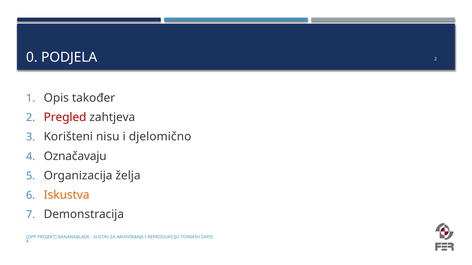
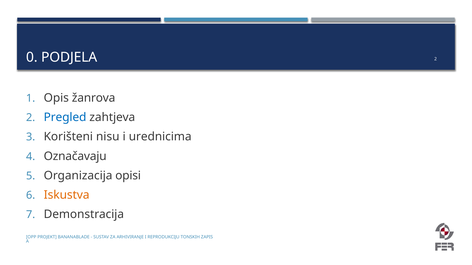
također: također -> žanrova (94, 98)
Pregled colour: red -> blue (65, 117)
djelomično: djelomično -> urednicima (160, 137)
želja: želja -> opisi (128, 176)
